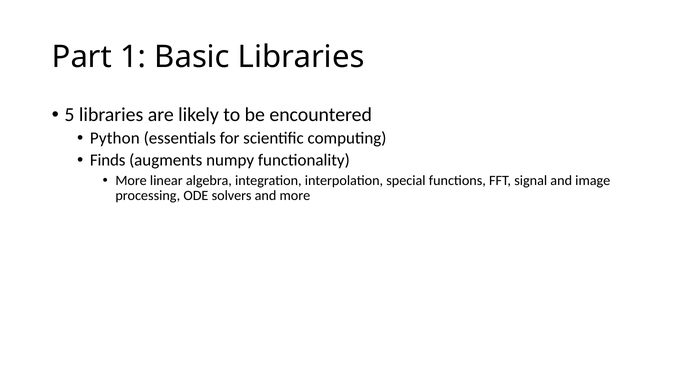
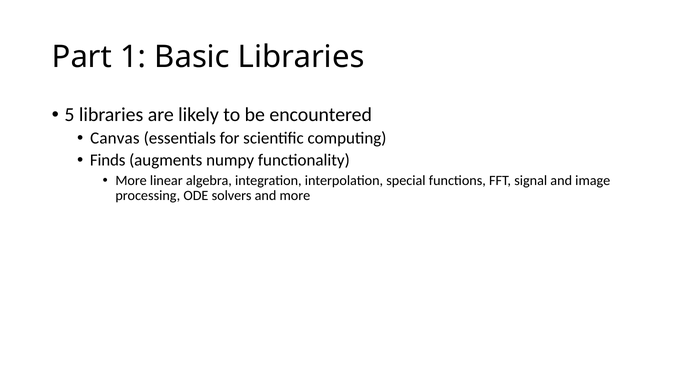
Python: Python -> Canvas (115, 138)
